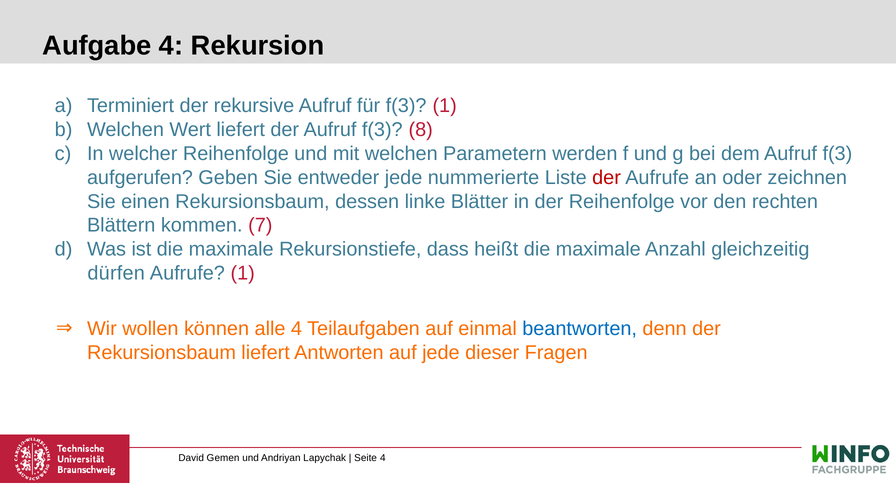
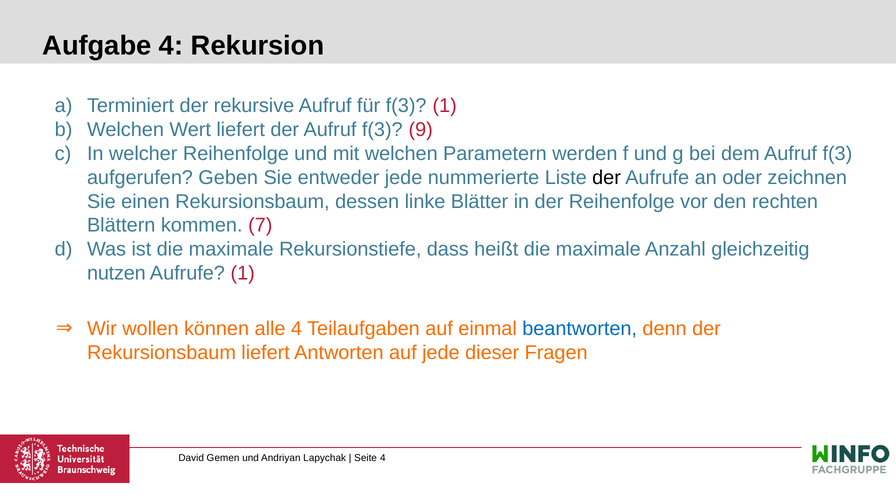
8: 8 -> 9 (421, 130)
der colour: red -> black (607, 178)
dürfen: dürfen -> nutzen (116, 273)
